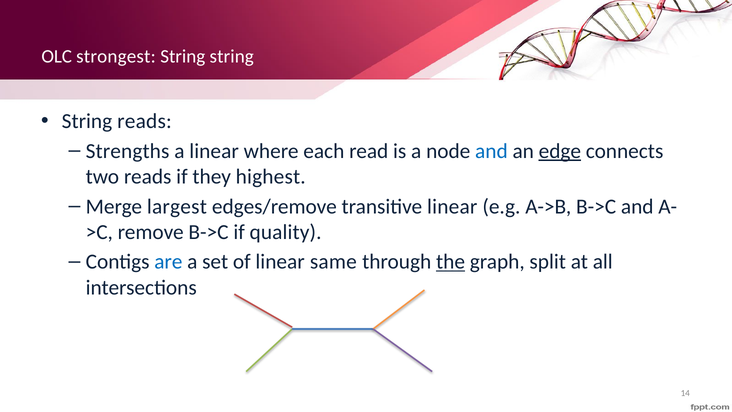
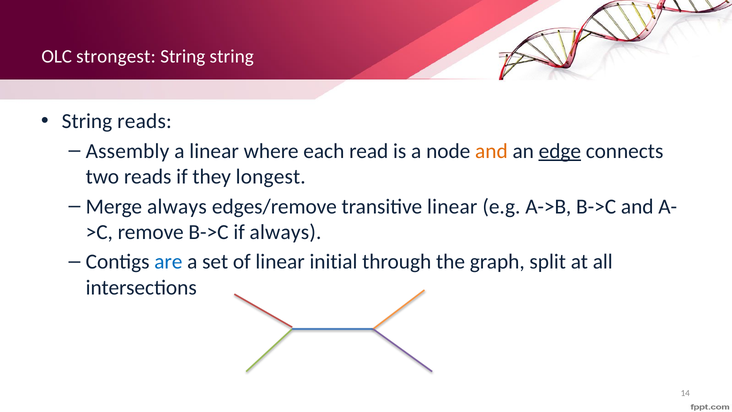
Strengths: Strengths -> Assembly (128, 151)
and colour: blue -> orange (491, 151)
highest: highest -> longest (271, 176)
Merge largest: largest -> always (177, 206)
if quality: quality -> always (286, 232)
same: same -> initial (333, 262)
the underline: present -> none (451, 262)
